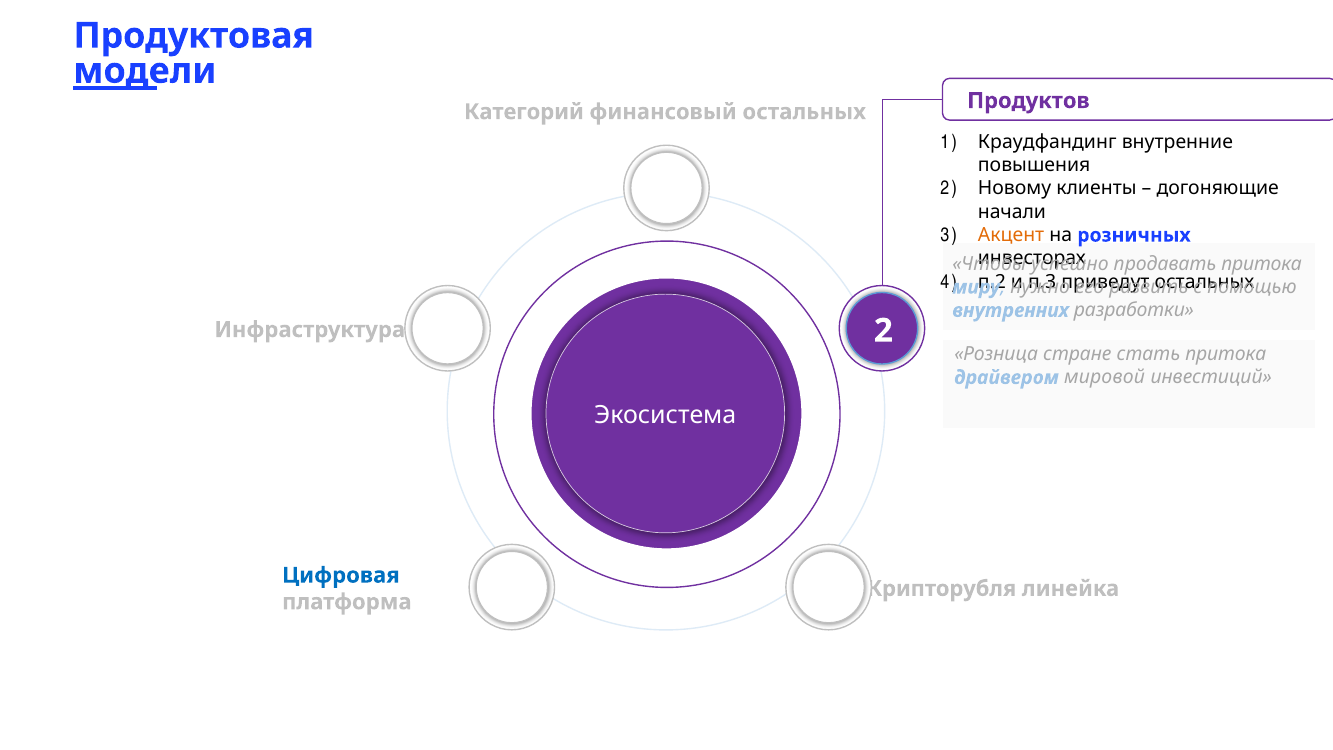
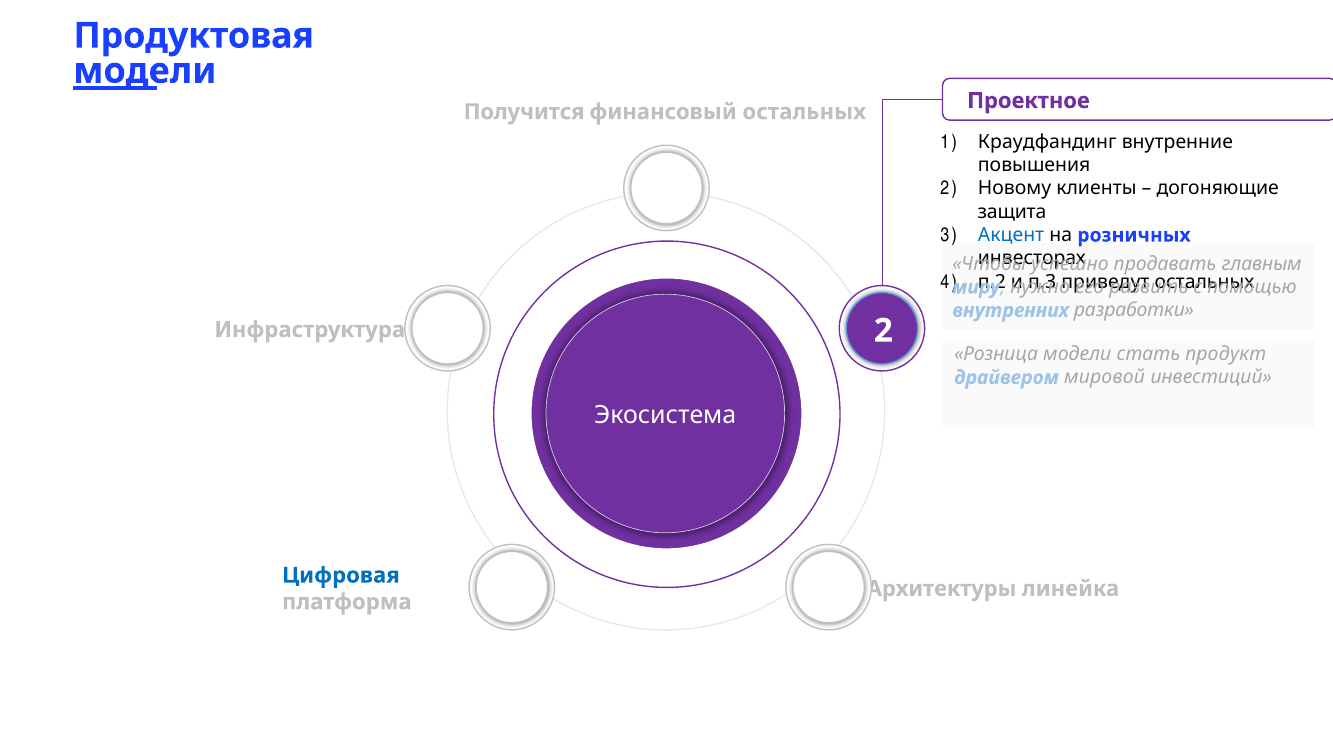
Продуктов: Продуктов -> Проектное (1028, 101)
Категорий: Категорий -> Получится (524, 112)
начали: начали -> защита (1012, 212)
Акцент colour: orange -> blue (1011, 235)
продавать притока: притока -> главным (1262, 264)
Розница стране: стране -> модели (1077, 354)
стать притока: притока -> продукт (1226, 354)
Крипторубля: Крипторубля -> Архитектуры (942, 588)
